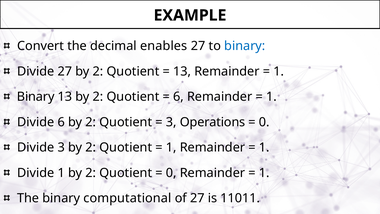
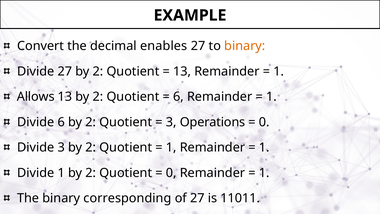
binary colour: blue -> orange (245, 46)
Binary: Binary -> Allows (36, 97)
computational: computational -> corresponding (127, 198)
